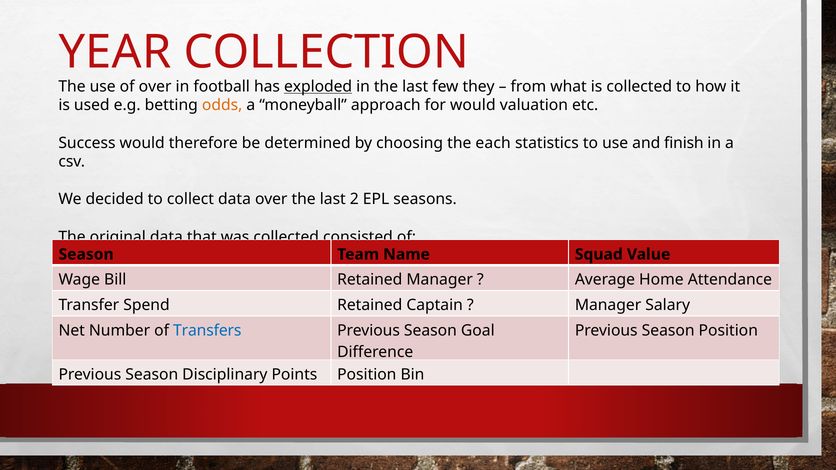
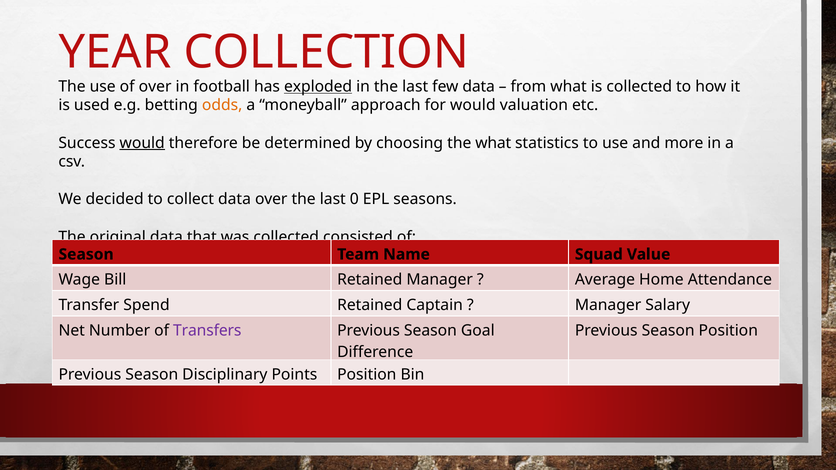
few they: they -> data (479, 87)
would underline: none -> present (142, 143)
the each: each -> what (493, 143)
finish: finish -> more (684, 143)
2: 2 -> 0 (354, 199)
Transfers colour: blue -> purple (207, 331)
